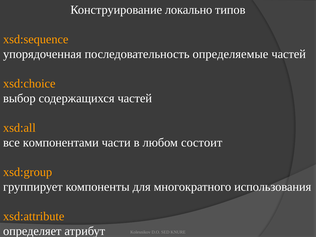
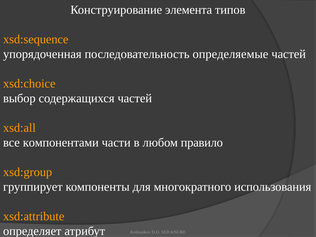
локально: локально -> элемента (189, 10)
состоит: состоит -> правило (202, 143)
